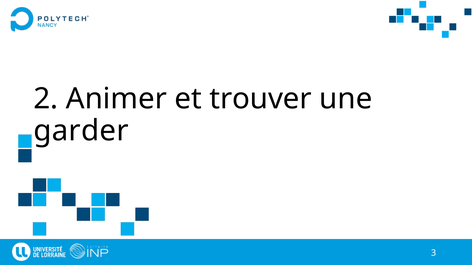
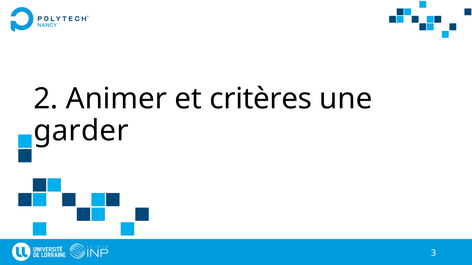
trouver: trouver -> critères (261, 99)
